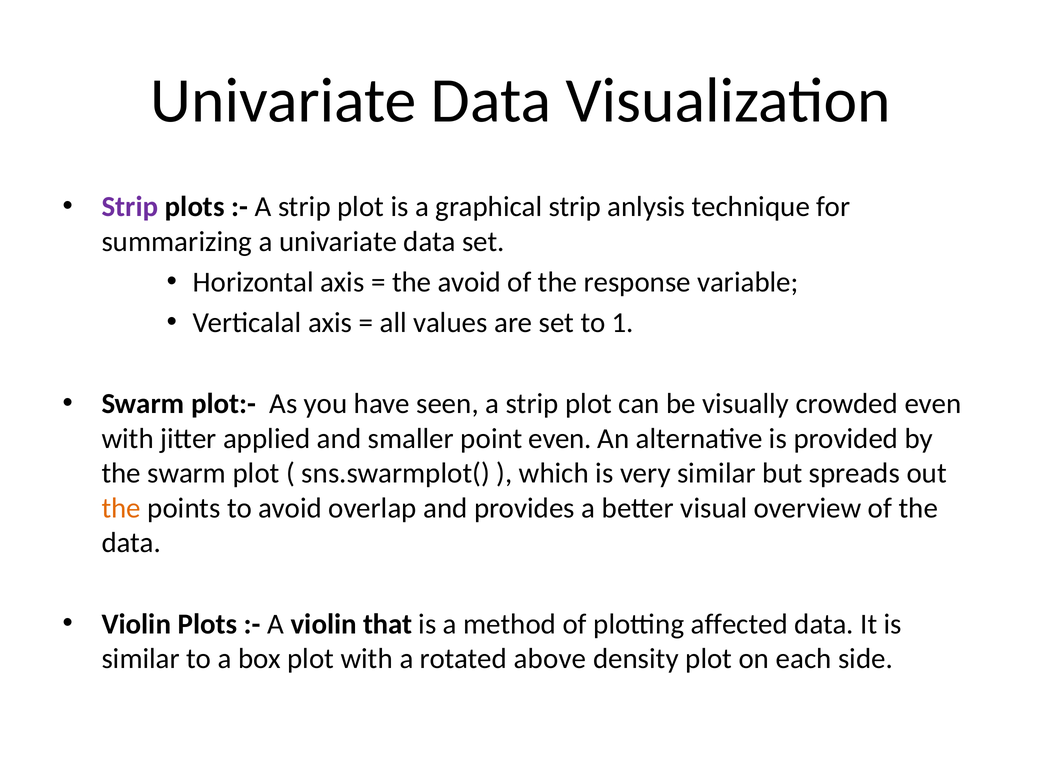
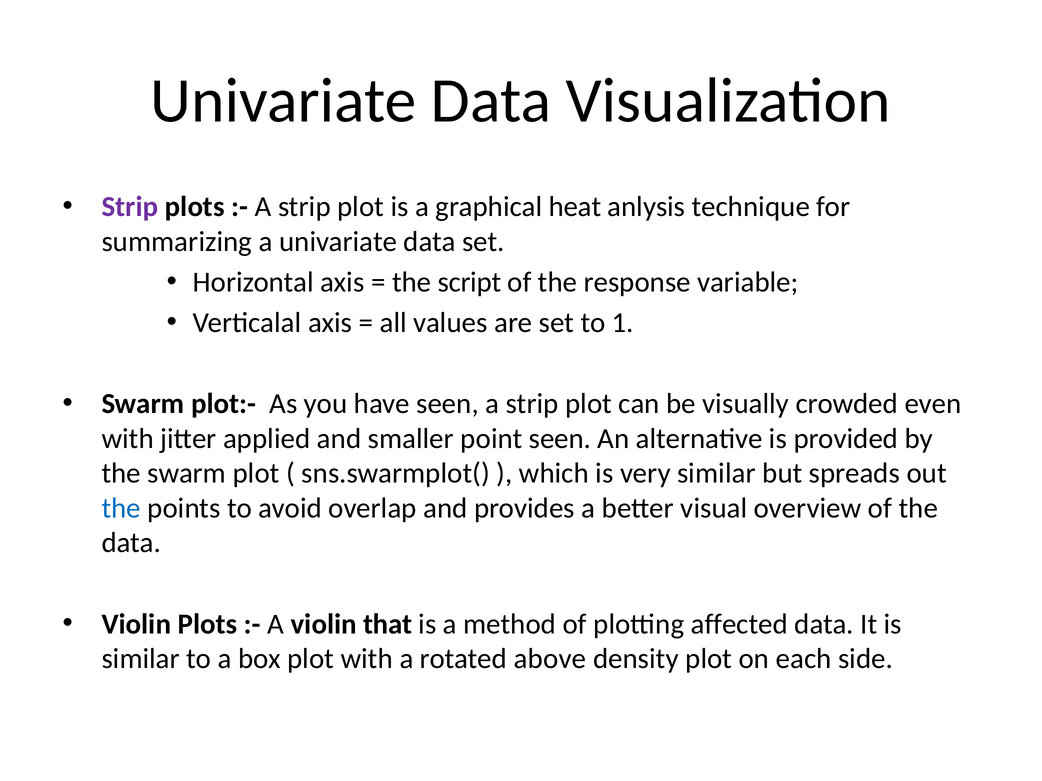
graphical strip: strip -> heat (575, 207)
the avoid: avoid -> script (469, 282)
point even: even -> seen (560, 439)
the colour: orange -> blue (121, 508)
